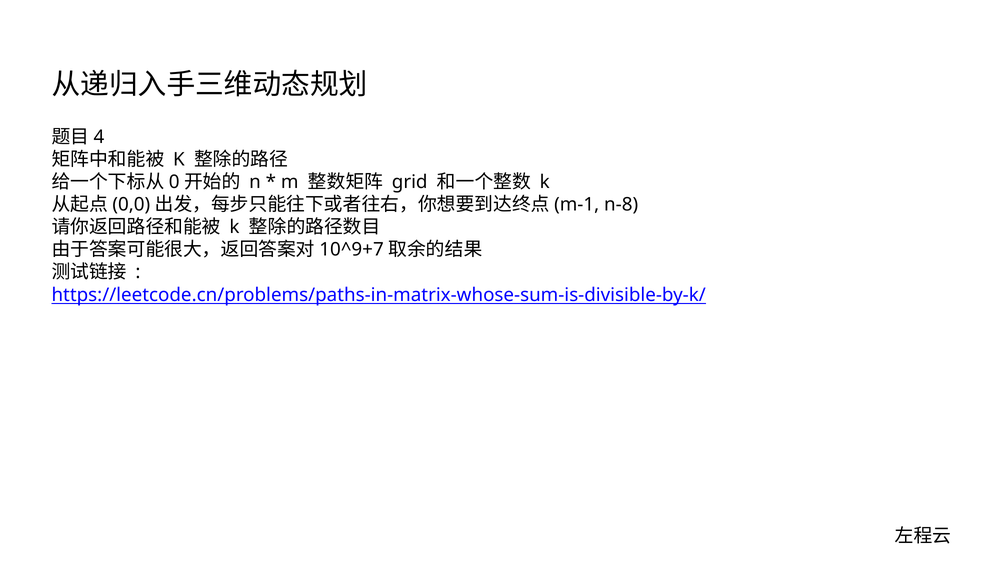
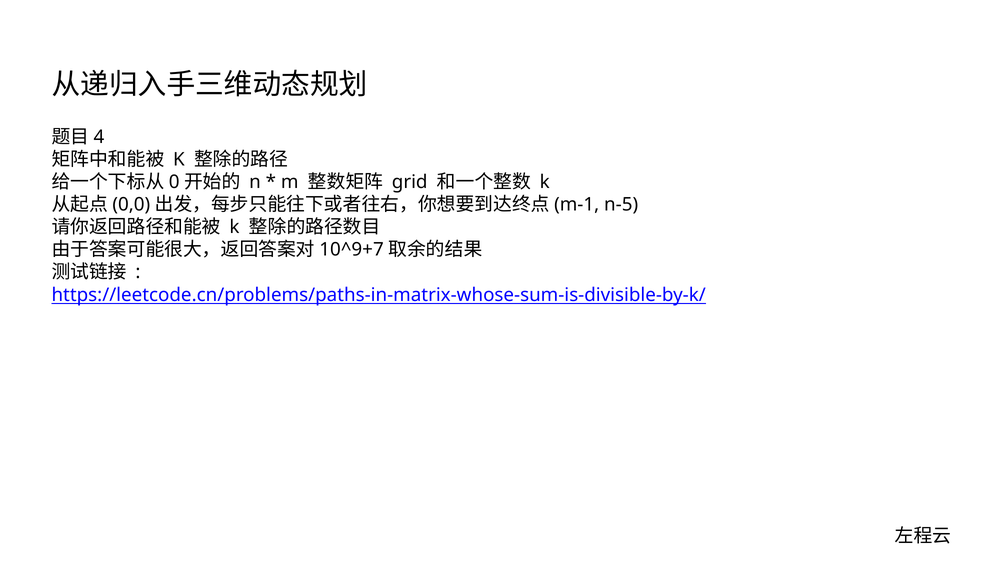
n-8: n-8 -> n-5 (621, 205)
